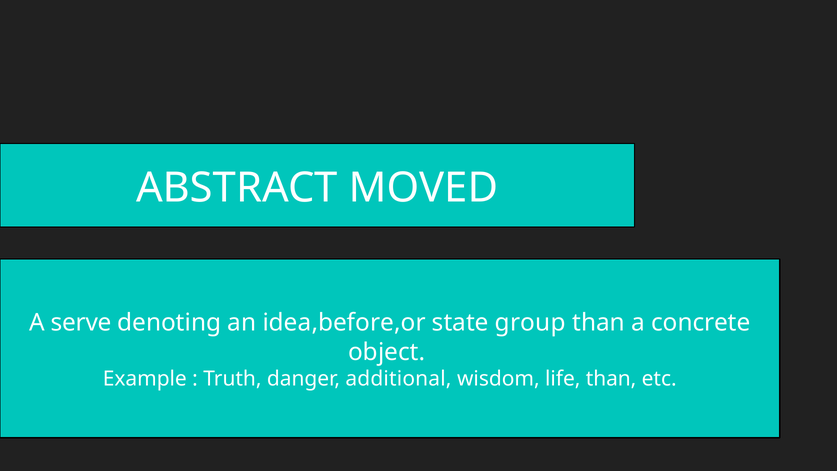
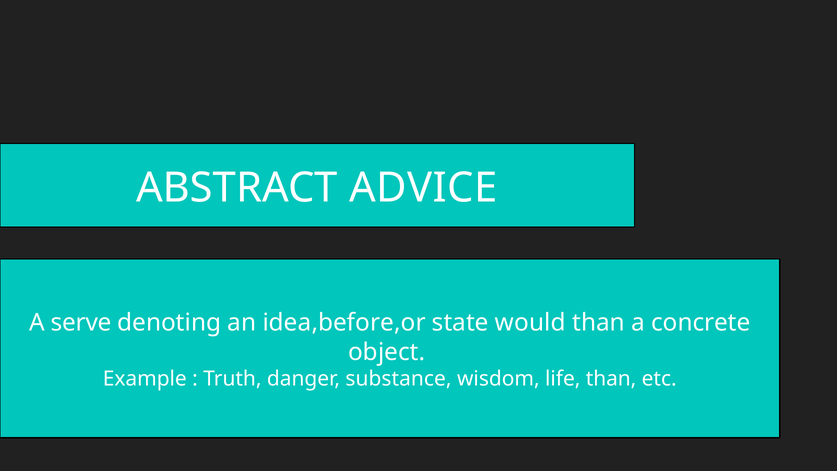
MOVED: MOVED -> ADVICE (423, 188)
group: group -> would (530, 323)
additional: additional -> substance (399, 379)
